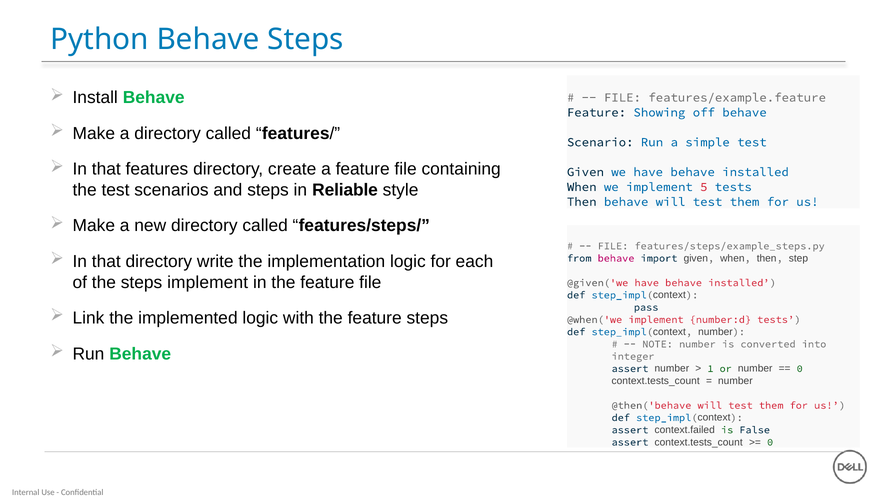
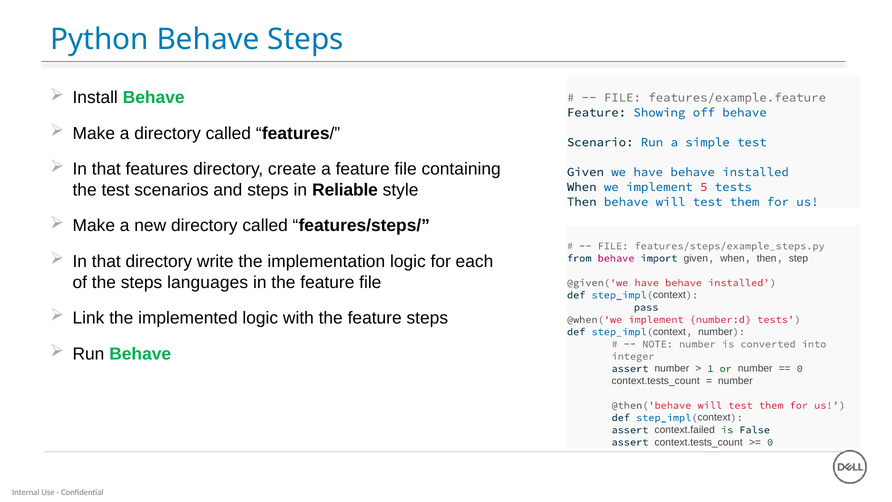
steps implement: implement -> languages (208, 282)
